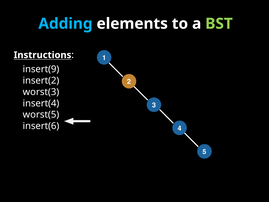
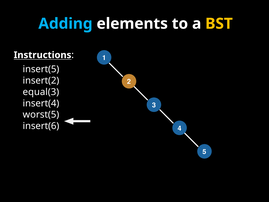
BST colour: light green -> yellow (219, 24)
insert(9: insert(9 -> insert(5 (41, 69)
worst(3: worst(3 -> equal(3 (41, 92)
